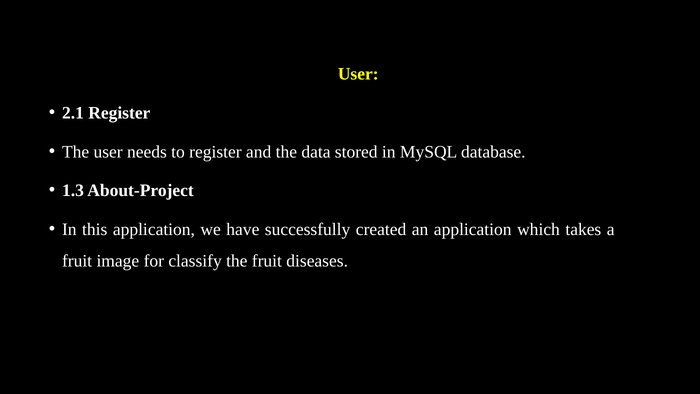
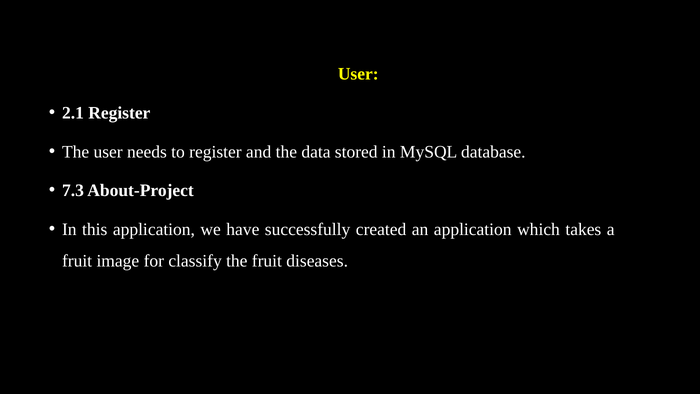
1.3: 1.3 -> 7.3 (73, 191)
